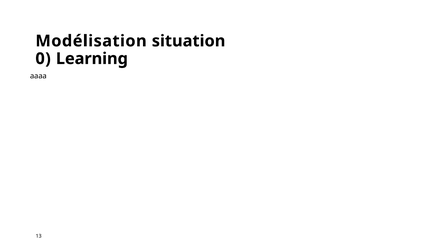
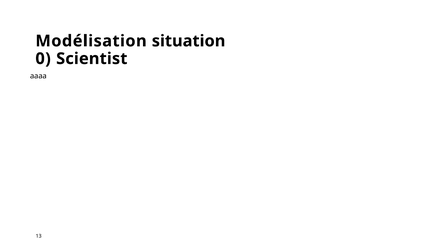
Learning: Learning -> Scientist (92, 59)
